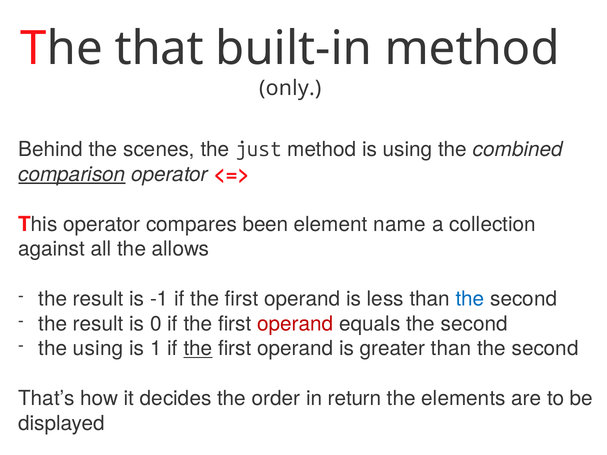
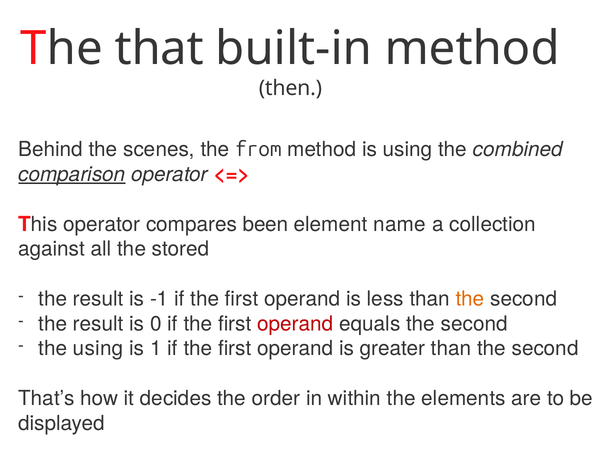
only: only -> then (290, 88)
just: just -> from (258, 150)
allows: allows -> stored (181, 249)
the colour: blue -> orange (470, 299)
the underline: present -> none (198, 349)
return: return -> within (355, 399)
